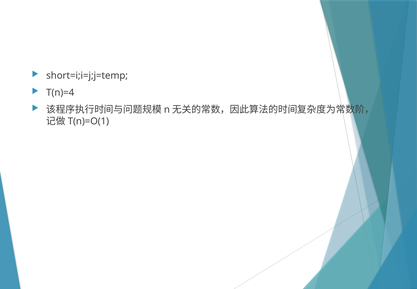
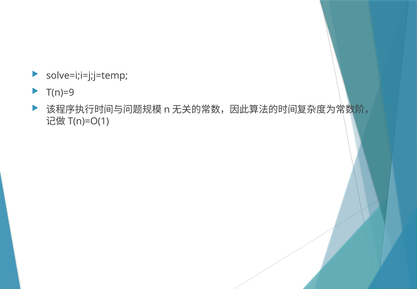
short=i;i=j;j=temp: short=i;i=j;j=temp -> solve=i;i=j;j=temp (87, 76)
T(n)=4: T(n)=4 -> T(n)=9 (60, 93)
